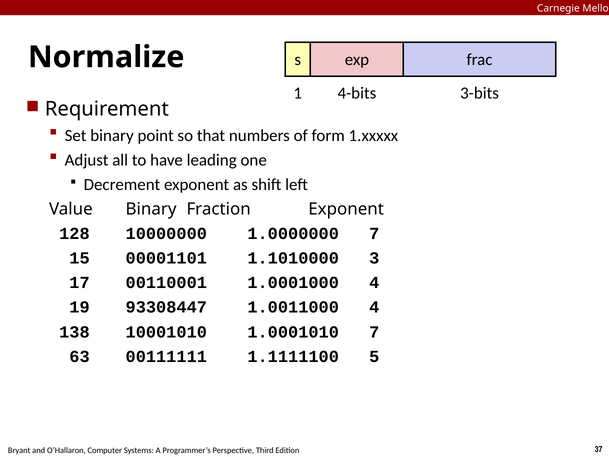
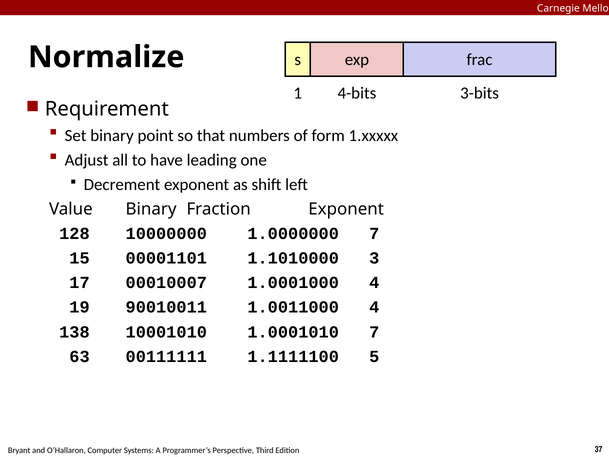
00110001: 00110001 -> 00010007 (166, 283)
93308447: 93308447 -> 90010011 (166, 307)
